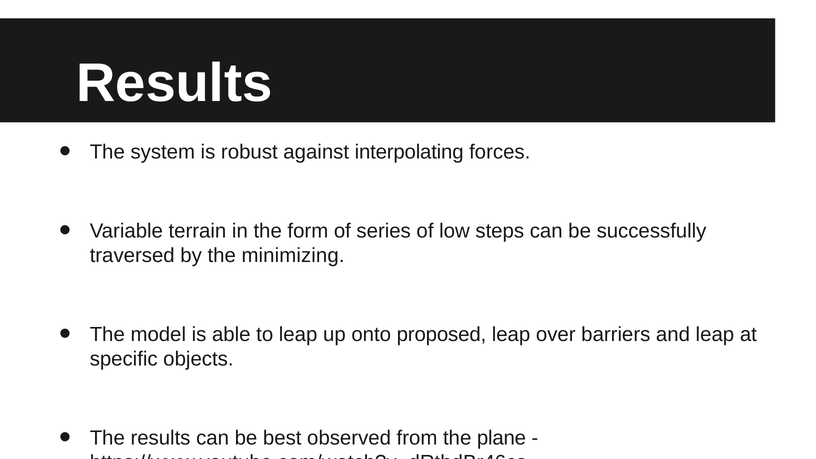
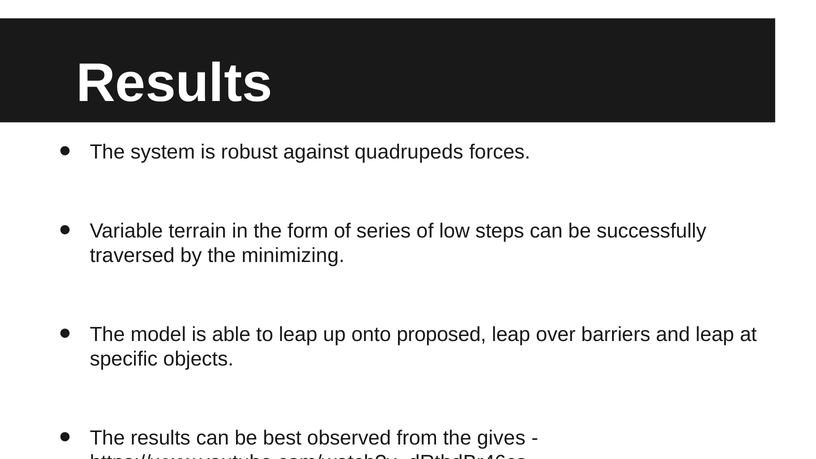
interpolating: interpolating -> quadrupeds (409, 152)
plane: plane -> gives (501, 438)
